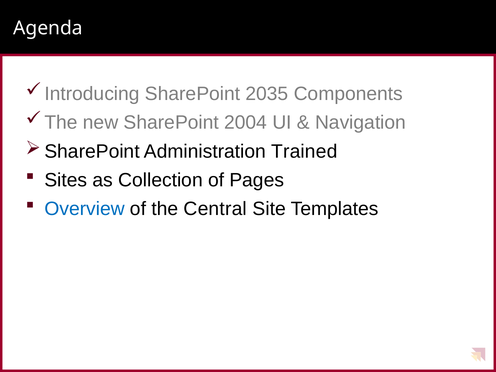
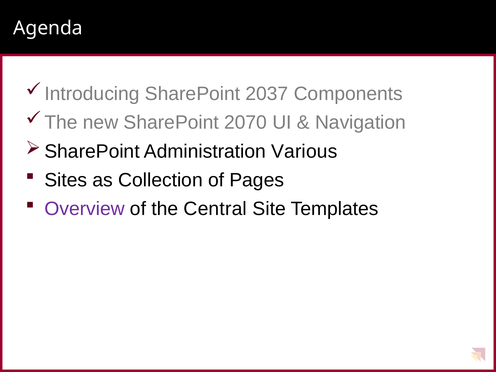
2035: 2035 -> 2037 (267, 94)
2004: 2004 -> 2070 (246, 123)
Trained: Trained -> Various (304, 151)
Overview colour: blue -> purple (85, 209)
